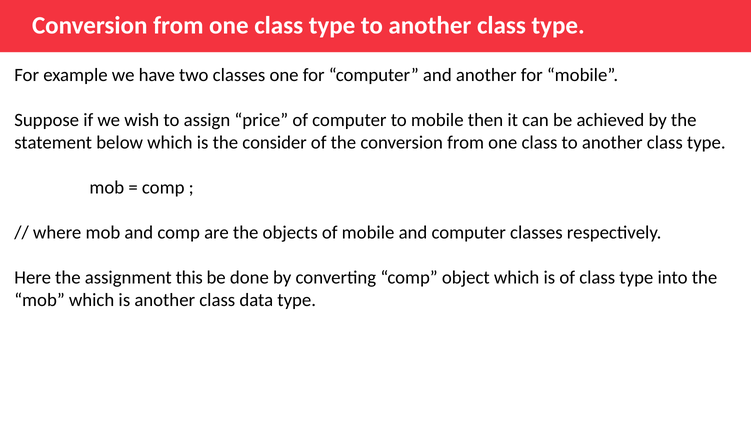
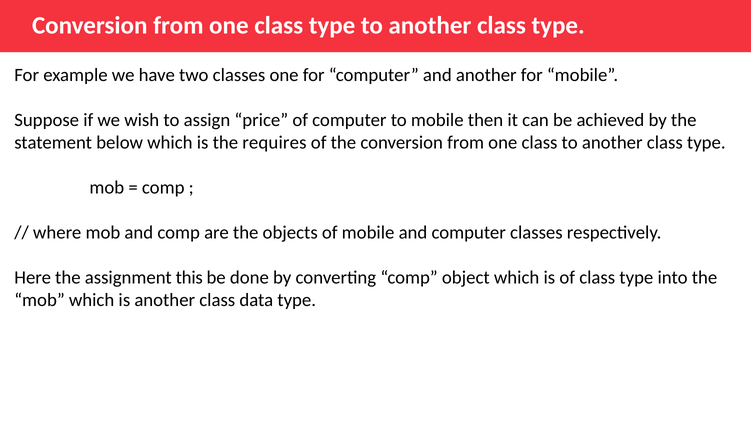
consider: consider -> requires (274, 143)
